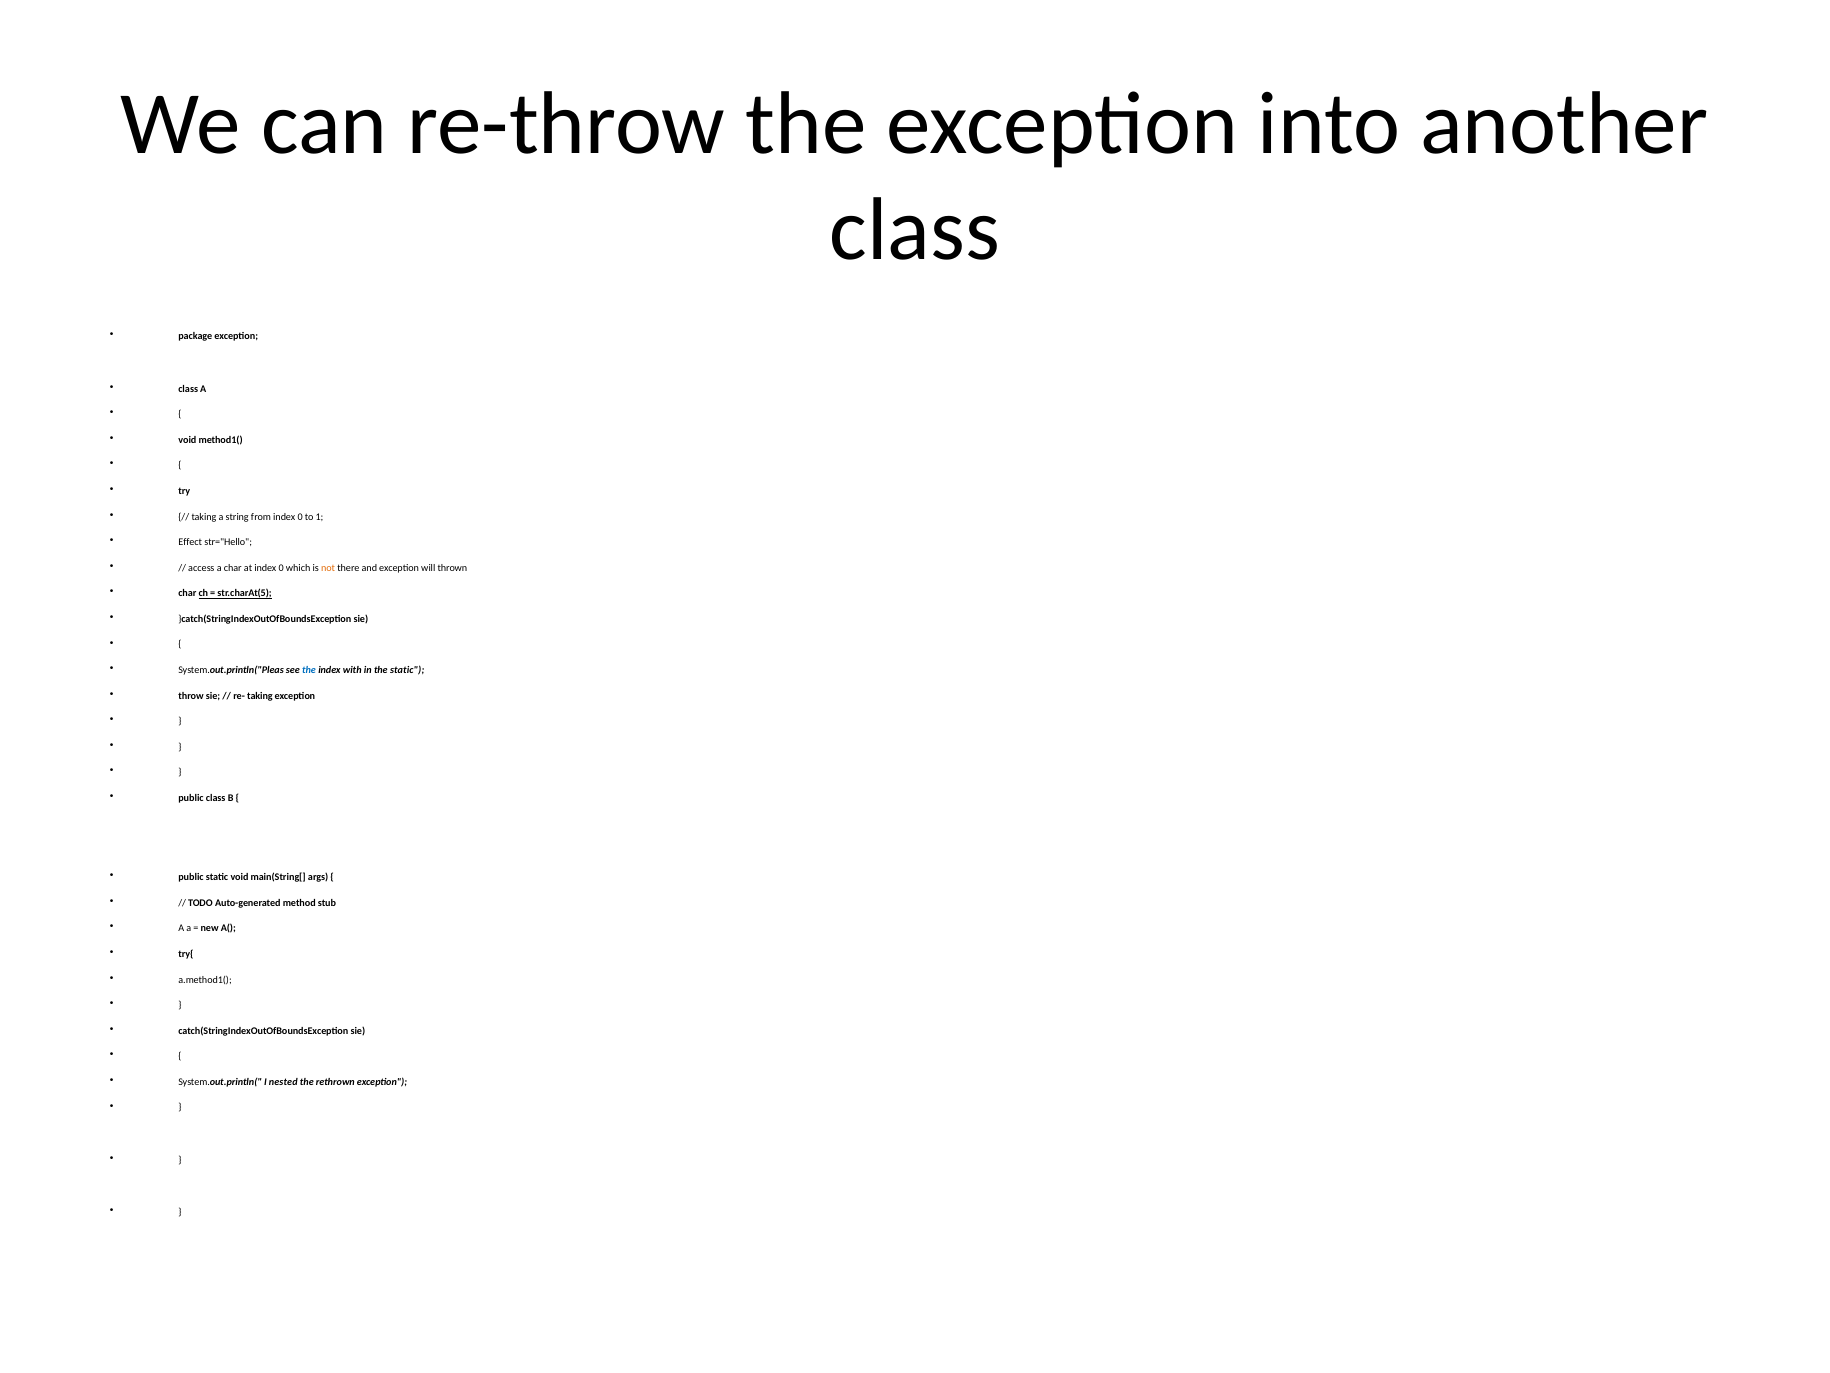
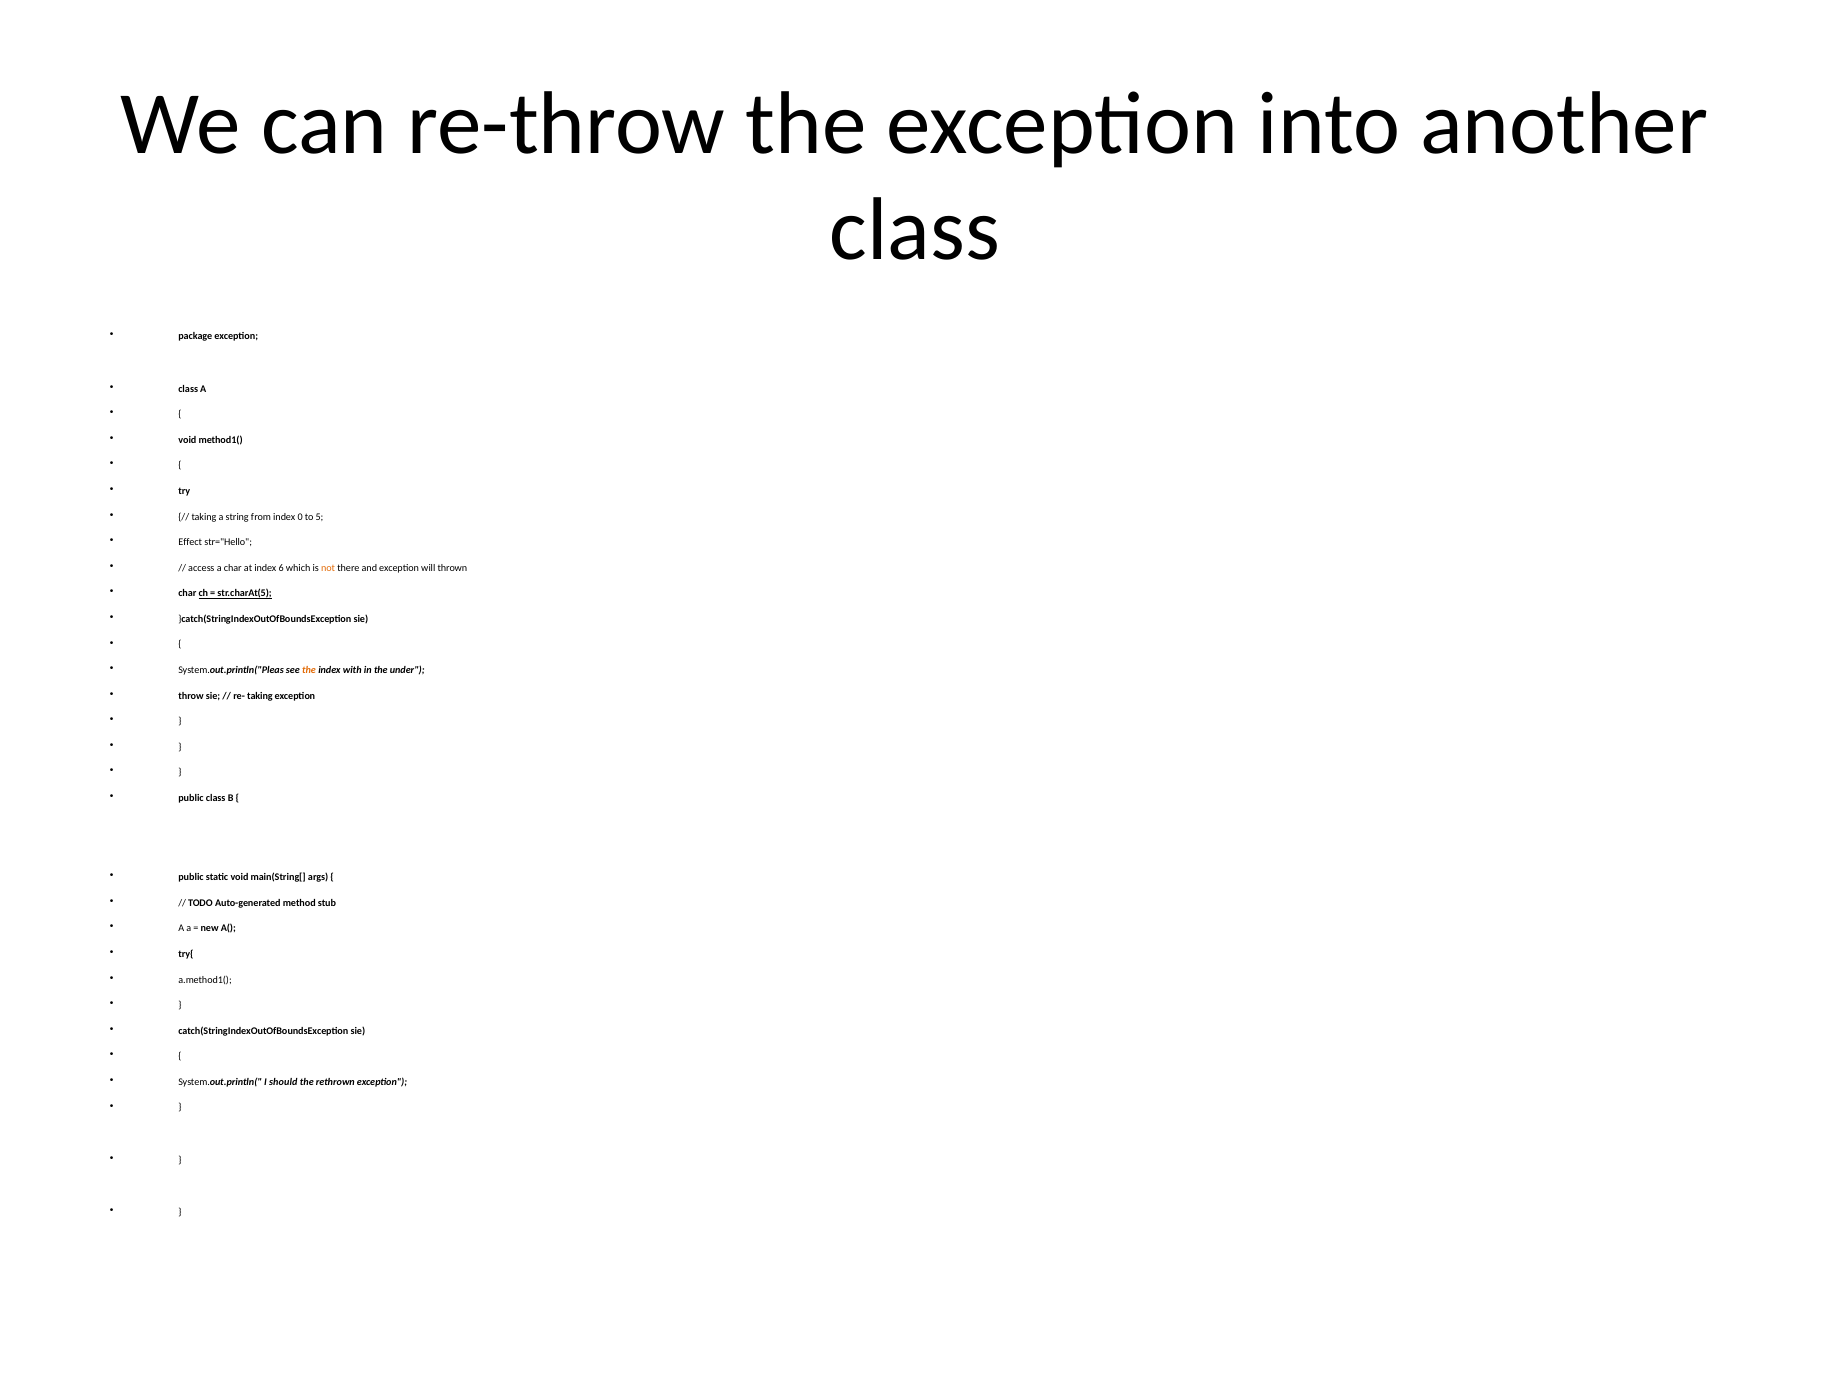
1: 1 -> 5 (319, 516)
at index 0: 0 -> 6 (281, 568)
the colour: blue -> orange (309, 670)
the static: static -> under (407, 670)
nested: nested -> should (283, 1082)
